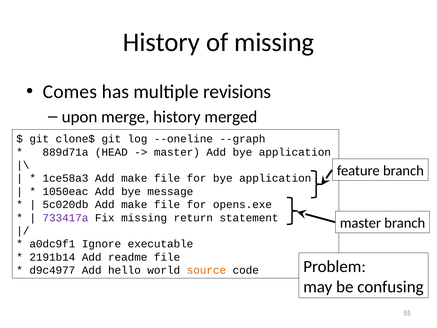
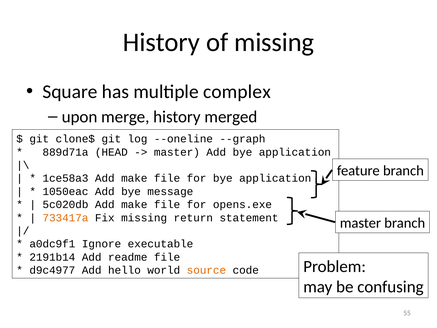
Comes: Comes -> Square (70, 92)
revisions: revisions -> complex (237, 92)
733417a colour: purple -> orange (65, 218)
